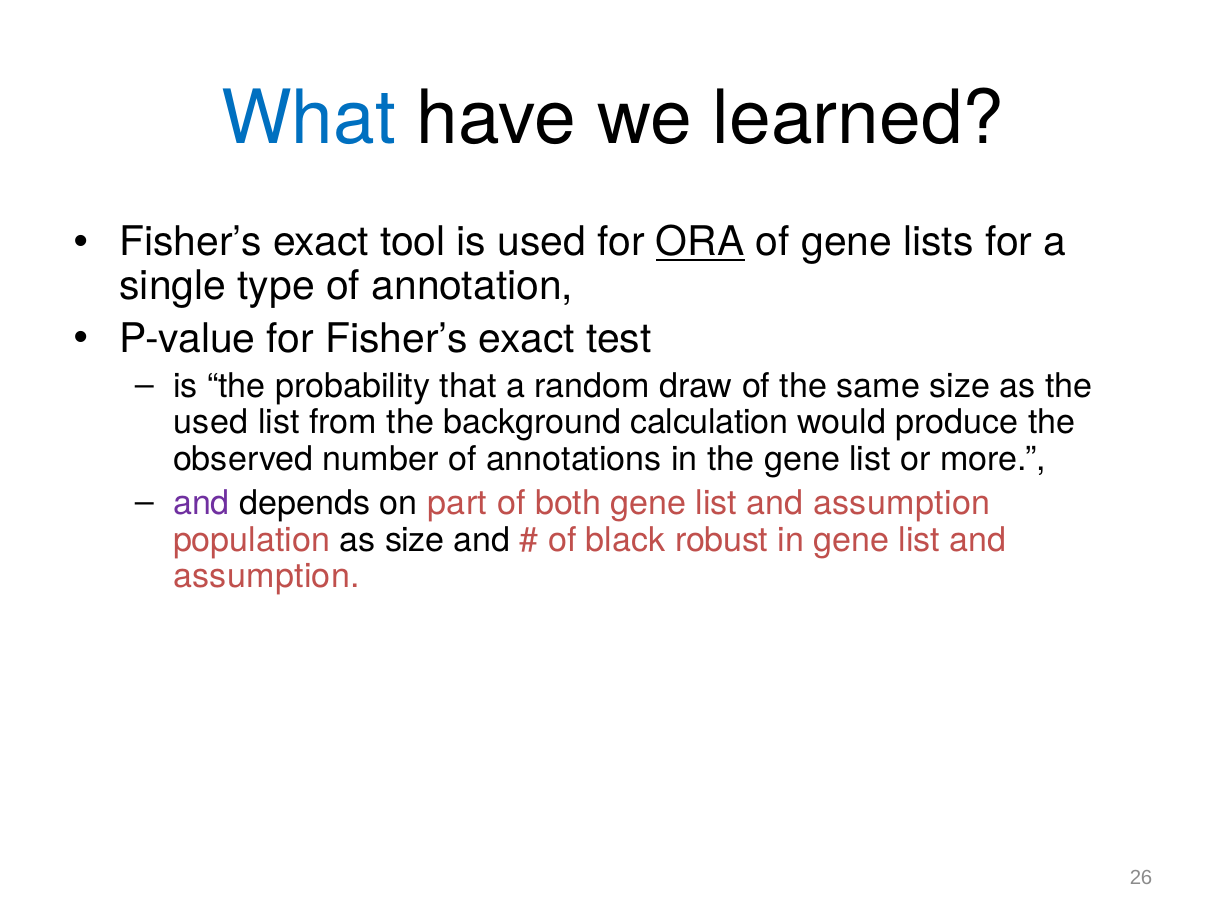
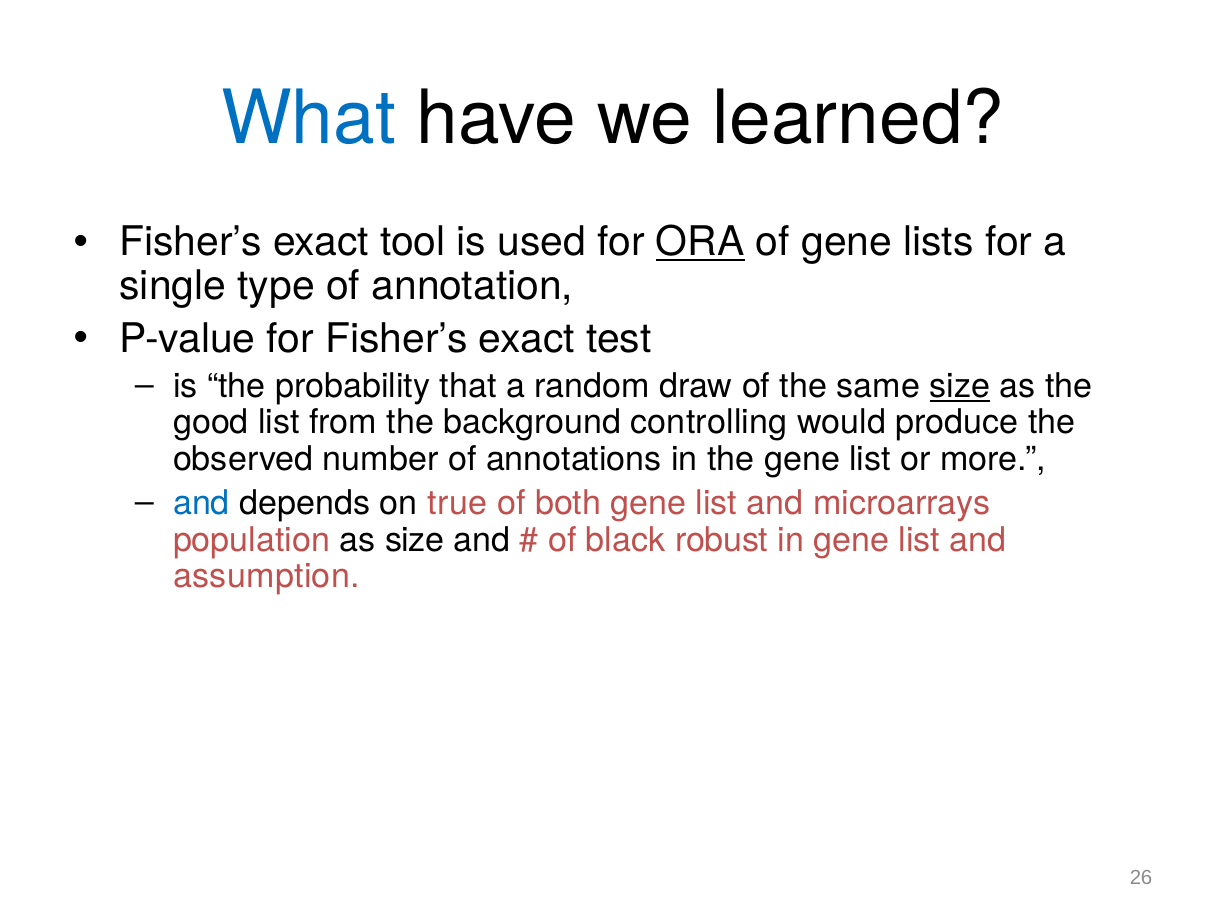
size underline: none -> present (960, 386)
used: used -> good (211, 423)
calculation: calculation -> controlling (709, 423)
and colour: purple -> blue (202, 503)
part: part -> true (458, 503)
assumption: assumption -> microarrays (902, 503)
